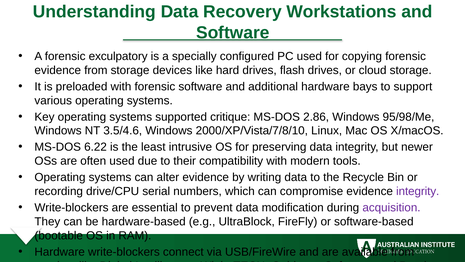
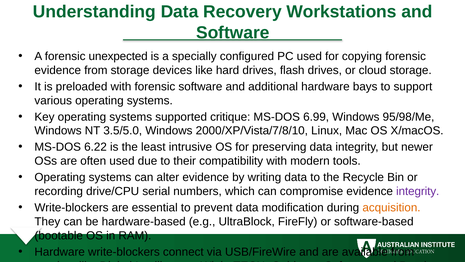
exculpatory: exculpatory -> unexpected (118, 56)
2.86: 2.86 -> 6.99 (316, 117)
3.5/4.6: 3.5/4.6 -> 3.5/5.0 (123, 131)
acquisition colour: purple -> orange (391, 207)
